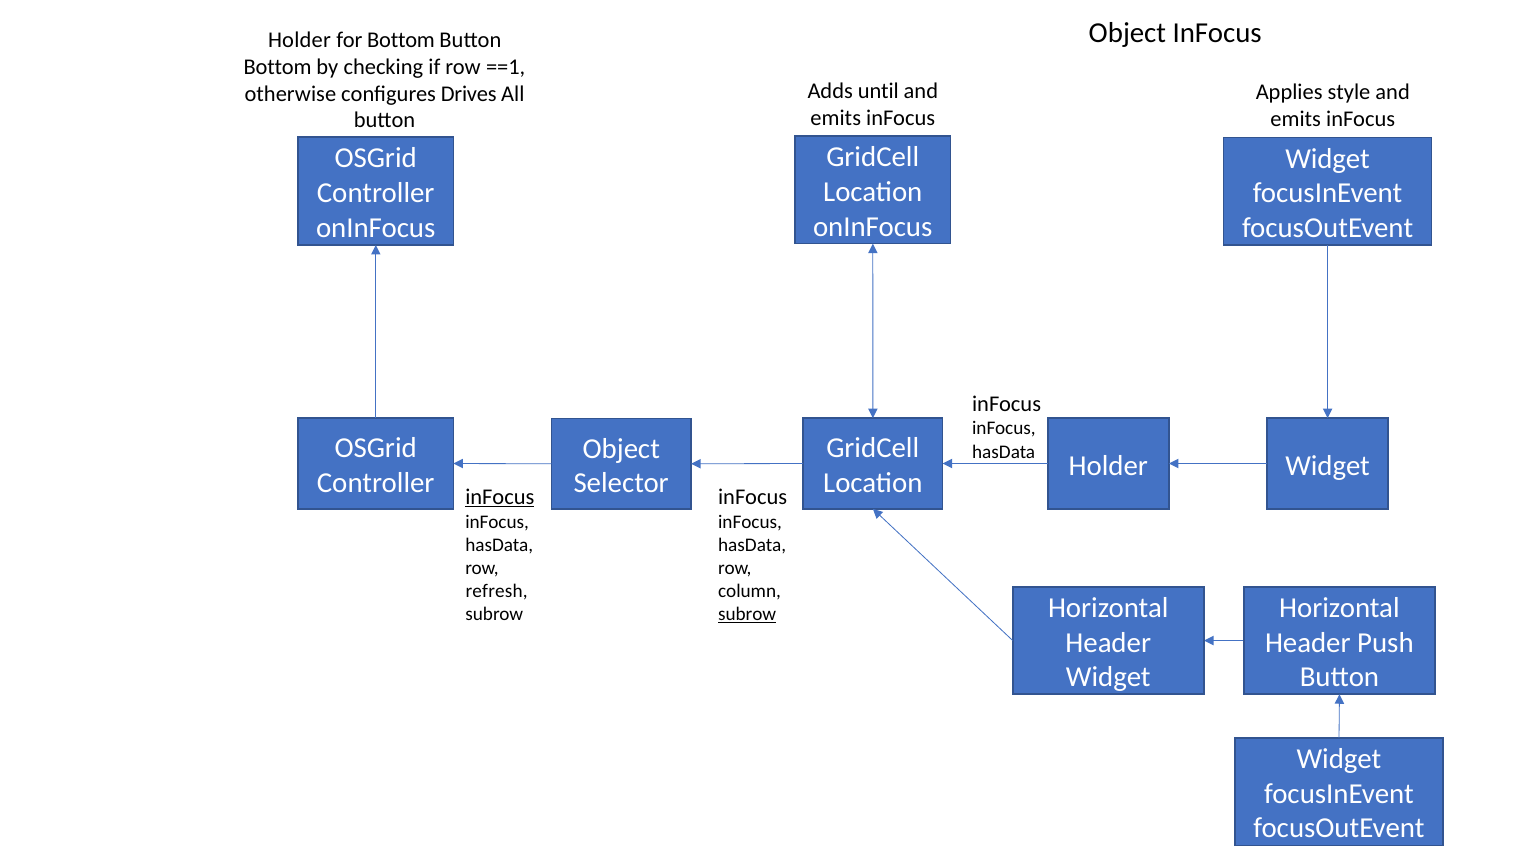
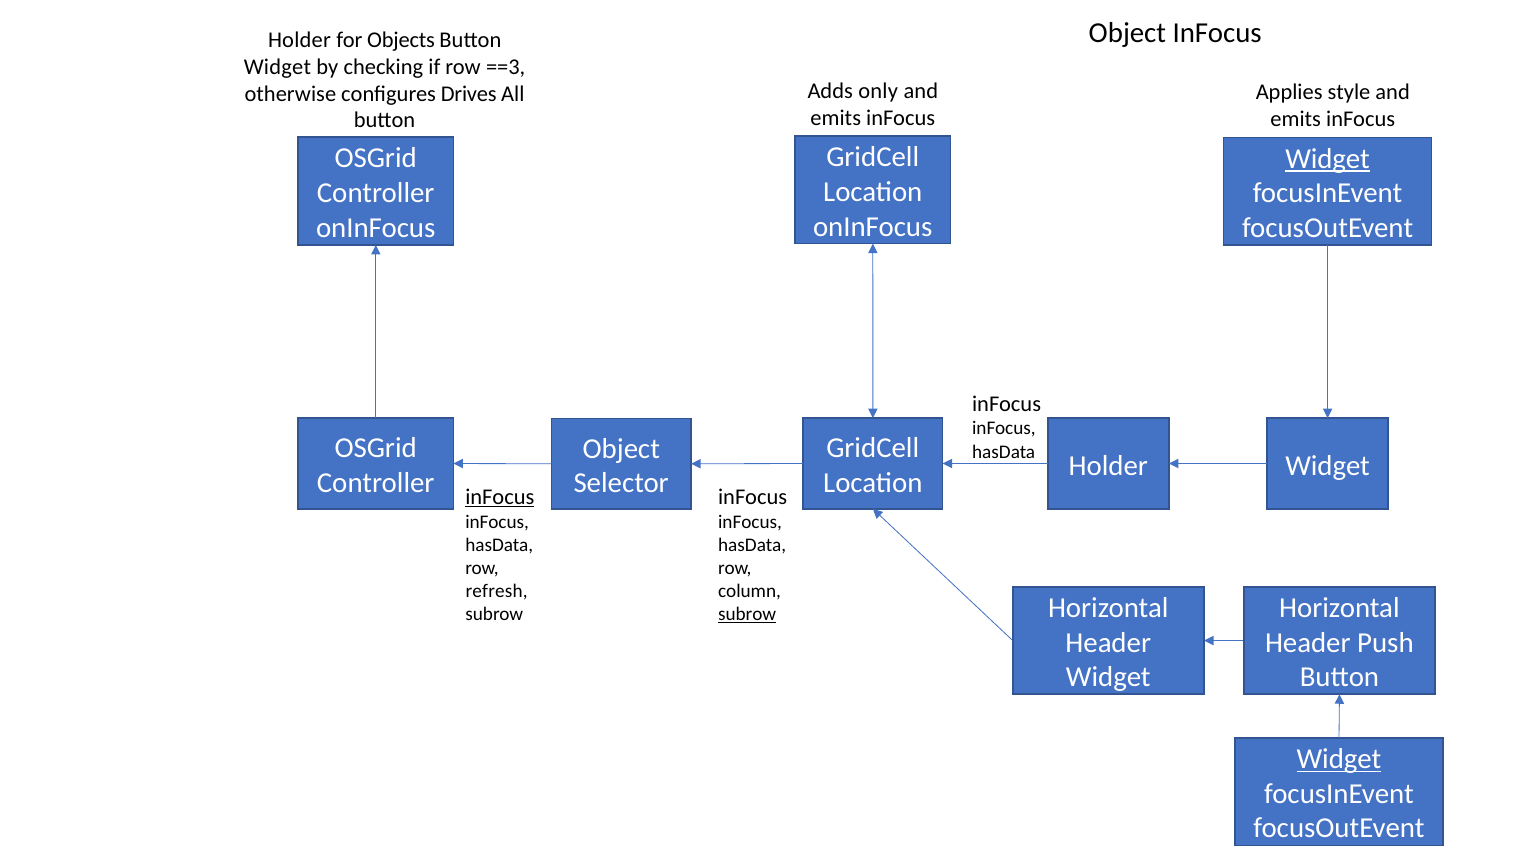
for Bottom: Bottom -> Objects (401, 40)
Bottom: Bottom -> Widget (277, 67)
==1: ==1 -> ==3 (506, 67)
until: until -> only (878, 91)
Widget underline: none -> present (1328, 159)
Widget underline: none -> present (1339, 759)
